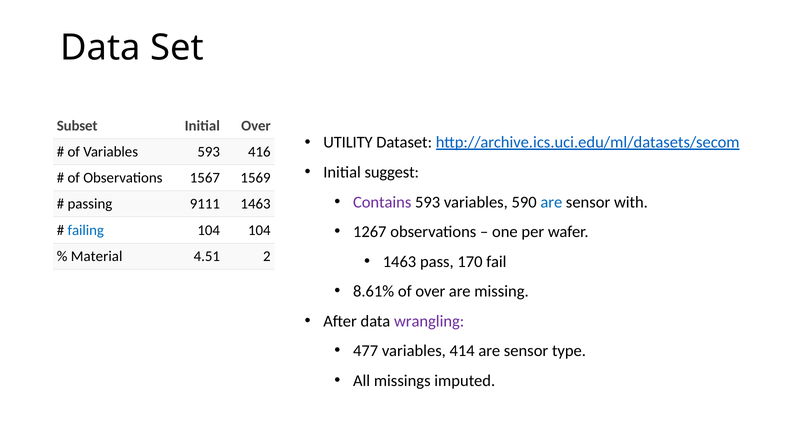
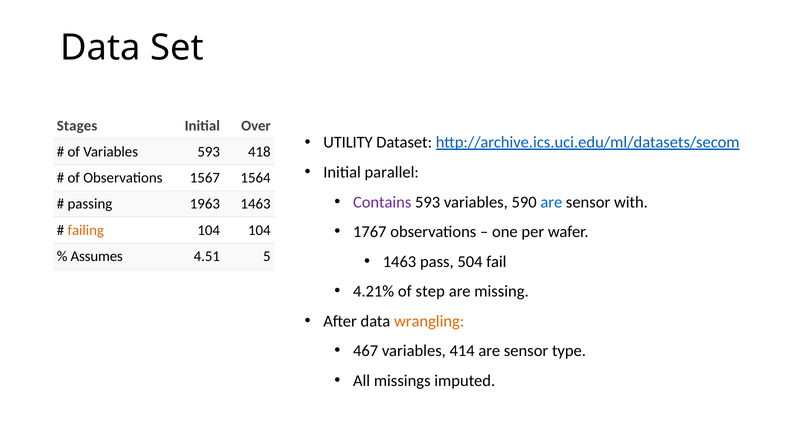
Subset: Subset -> Stages (77, 126)
416: 416 -> 418 (259, 152)
suggest: suggest -> parallel (392, 172)
1569: 1569 -> 1564 (256, 178)
9111: 9111 -> 1963 (205, 204)
1267: 1267 -> 1767 (370, 232)
failing colour: blue -> orange (86, 230)
Material: Material -> Assumes (97, 256)
2: 2 -> 5 (267, 256)
170: 170 -> 504 (470, 262)
8.61%: 8.61% -> 4.21% (374, 291)
of over: over -> step (430, 291)
wrangling colour: purple -> orange (429, 321)
477: 477 -> 467 (366, 351)
